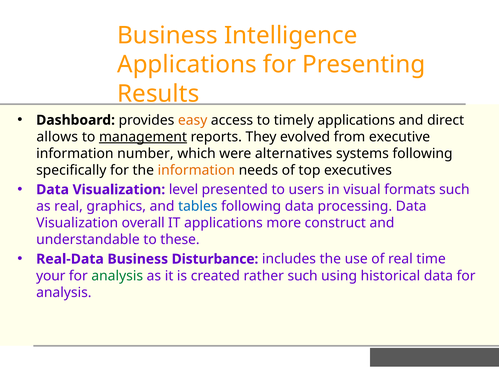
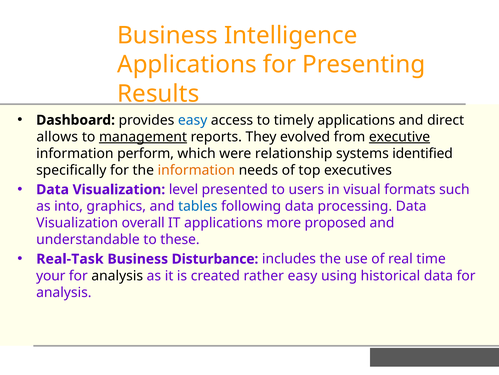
easy colour: orange -> blue (193, 120)
executive underline: none -> present (400, 137)
number: number -> perform (146, 153)
alternatives: alternatives -> relationship (294, 153)
systems following: following -> identified (423, 153)
as real: real -> into (69, 206)
construct: construct -> proposed (335, 223)
Real-Data: Real-Data -> Real-Task (70, 259)
analysis colour: green -> black (117, 275)
rather such: such -> easy (302, 275)
